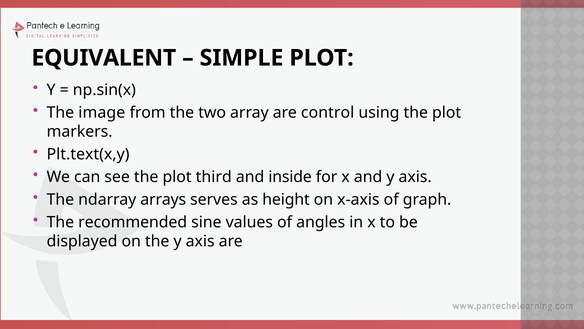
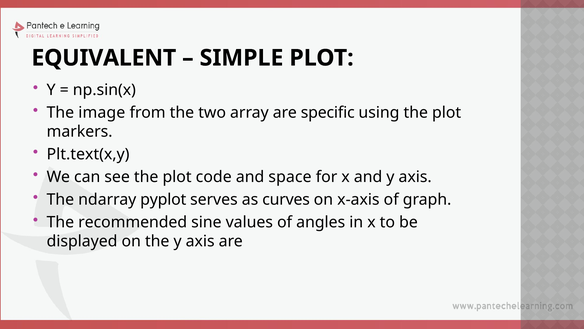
control: control -> specific (328, 112)
third: third -> code (214, 177)
inside: inside -> space (290, 177)
arrays: arrays -> pyplot (163, 199)
height: height -> curves (286, 199)
